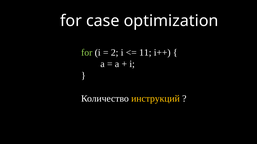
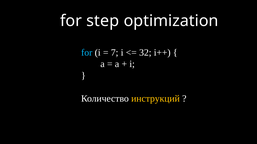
case: case -> step (103, 21)
for colour: light green -> light blue (87, 53)
2: 2 -> 7 (115, 53)
11: 11 -> 32 (145, 53)
